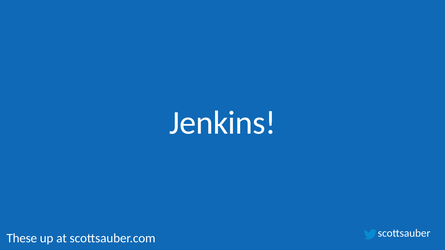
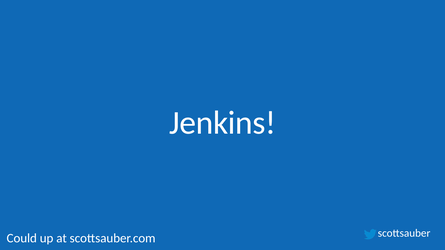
These: These -> Could (22, 238)
